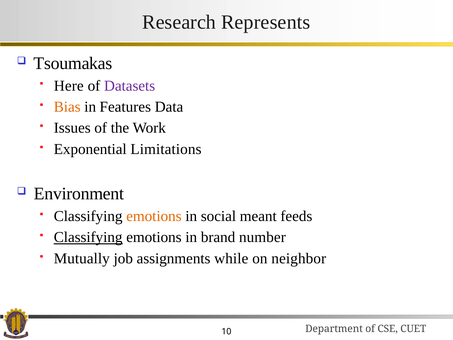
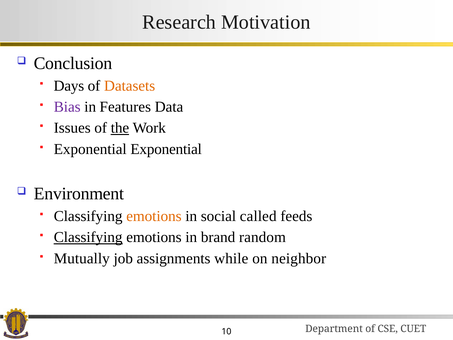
Represents: Represents -> Motivation (266, 22)
Tsoumakas: Tsoumakas -> Conclusion (73, 63)
Here: Here -> Days (69, 86)
Datasets colour: purple -> orange (130, 86)
Bias colour: orange -> purple (67, 107)
the underline: none -> present (120, 128)
Exponential Limitations: Limitations -> Exponential (166, 149)
meant: meant -> called (258, 216)
number: number -> random (262, 237)
